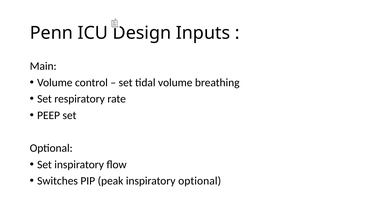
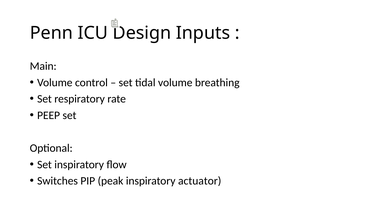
inspiratory optional: optional -> actuator (200, 181)
